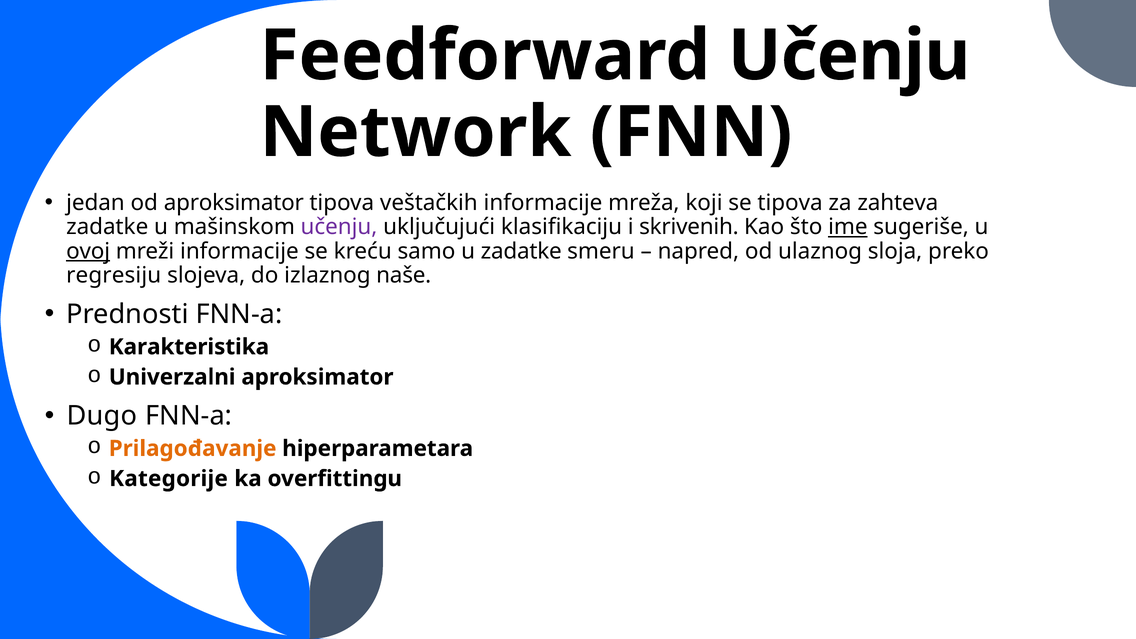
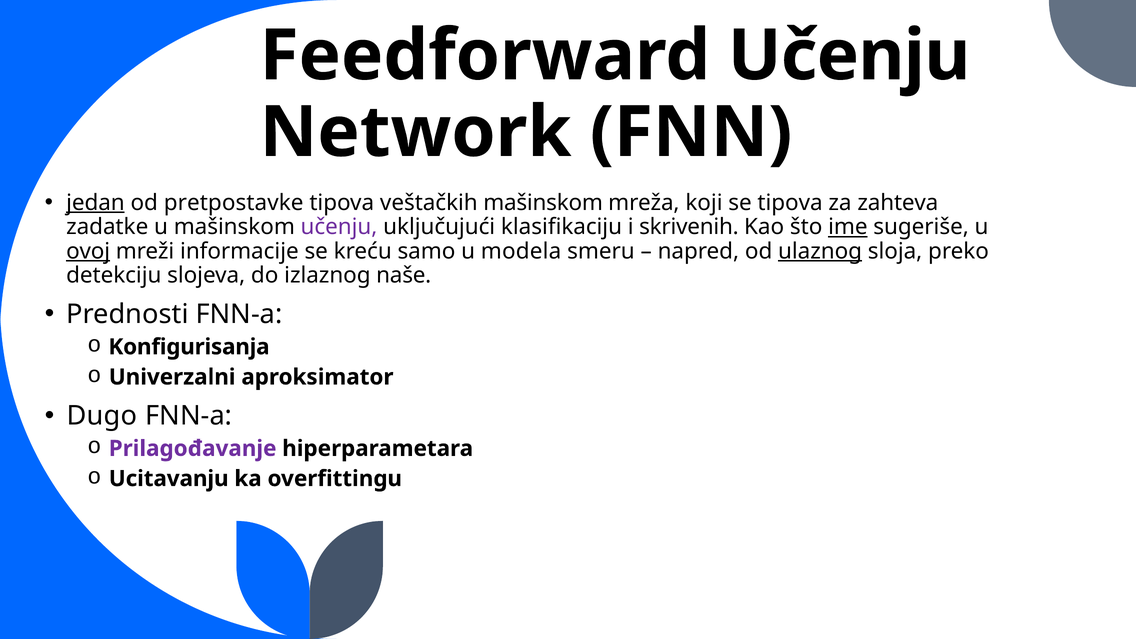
jedan underline: none -> present (95, 203)
od aproksimator: aproksimator -> pretpostavke (234, 203)
veštačkih informacije: informacije -> mašinskom (543, 203)
u zadatke: zadatke -> modela (521, 251)
ulaznog underline: none -> present (820, 251)
regresiju: regresiju -> detekciju (114, 275)
Karakteristika: Karakteristika -> Konfigurisanja (189, 347)
Prilagođavanje colour: orange -> purple (193, 448)
Kategorije: Kategorije -> Ucitavanju (169, 479)
